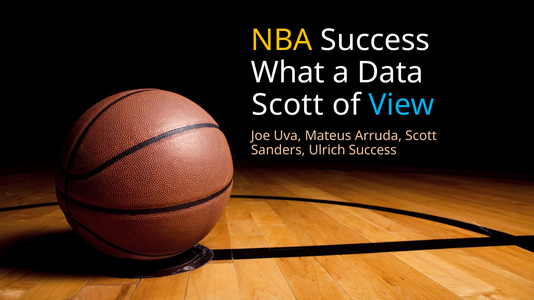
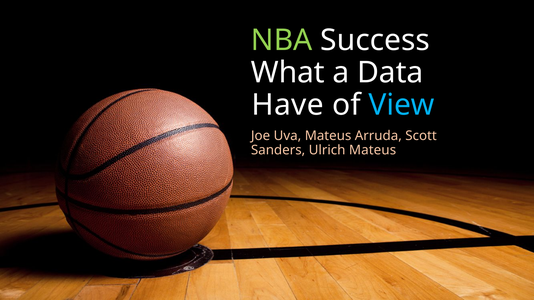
NBA colour: yellow -> light green (282, 40)
Scott: Scott -> Have (288, 105)
Ulrich Success: Success -> Mateus (373, 150)
